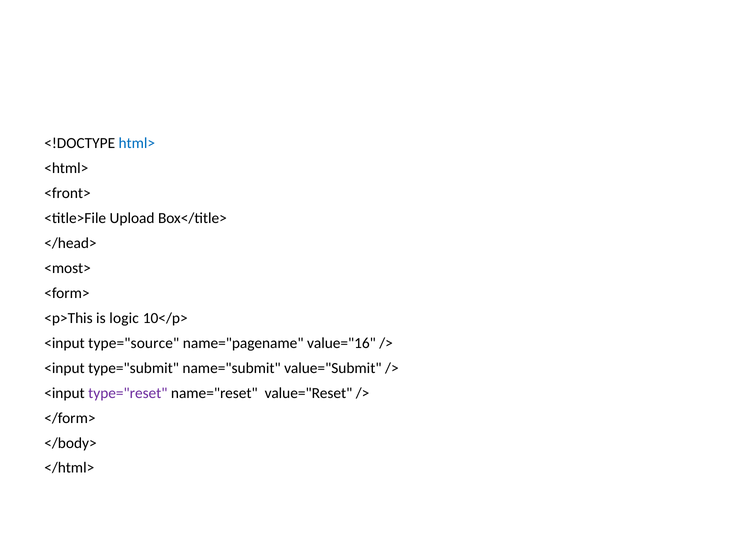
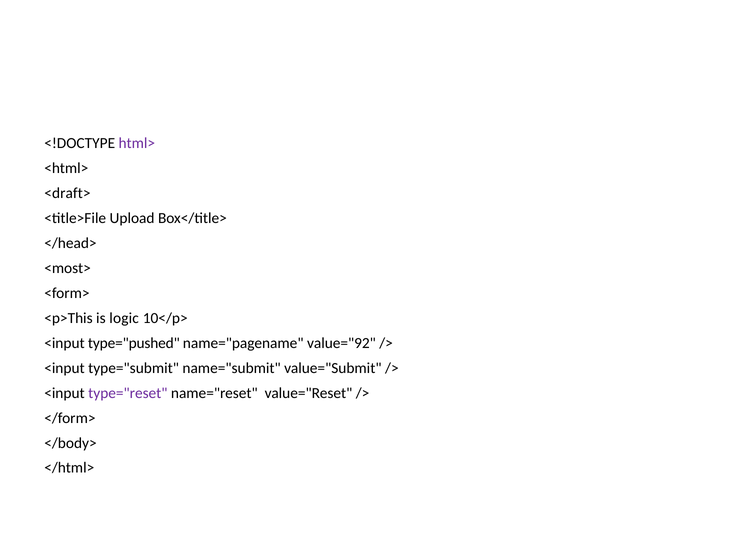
html> colour: blue -> purple (137, 143)
<front>: <front> -> <draft> (67, 193)
type="source: type="source -> type="pushed (134, 343)
value="16: value="16 -> value="92 (341, 343)
